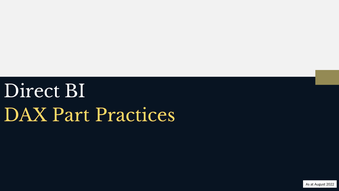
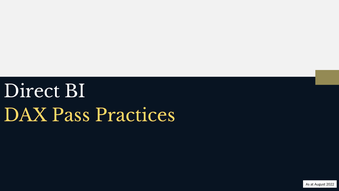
Part: Part -> Pass (71, 115)
